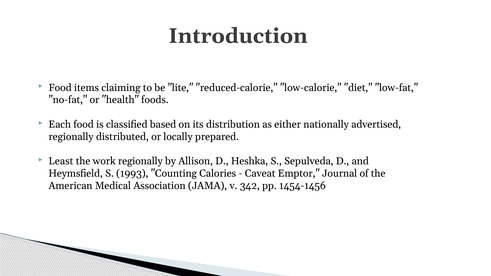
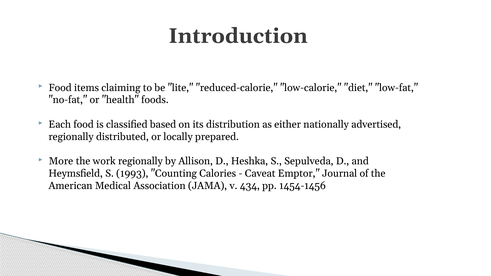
Least: Least -> More (61, 161)
342: 342 -> 434 (250, 186)
